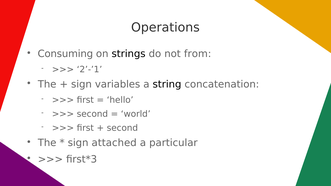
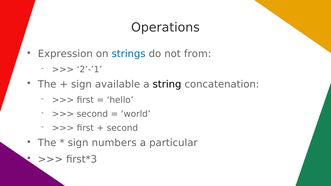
Consuming: Consuming -> Expression (65, 54)
strings colour: black -> blue (129, 54)
variables: variables -> available (118, 84)
attached: attached -> numbers (114, 143)
